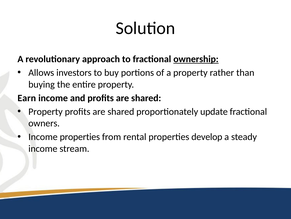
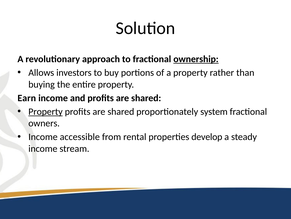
Property underline: none -> present (46, 111)
update: update -> system (214, 111)
Income properties: properties -> accessible (80, 136)
